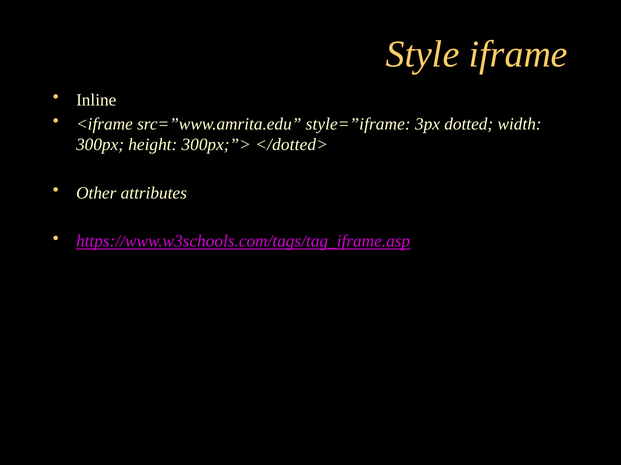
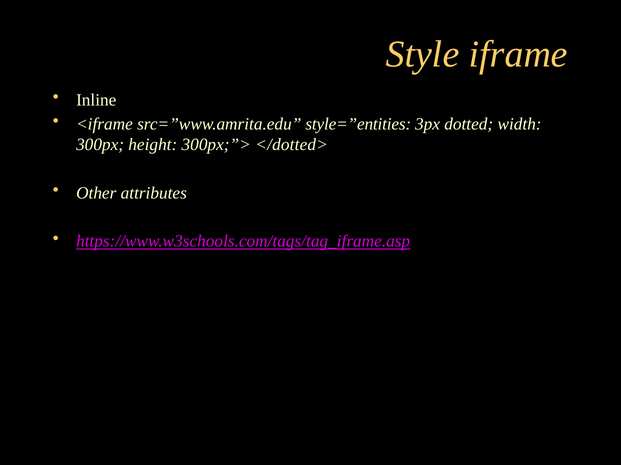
style=”iframe: style=”iframe -> style=”entities (358, 124)
